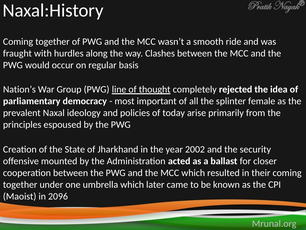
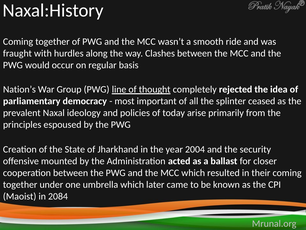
female: female -> ceased (262, 101)
2002: 2002 -> 2004 (195, 149)
2096: 2096 -> 2084 (58, 196)
